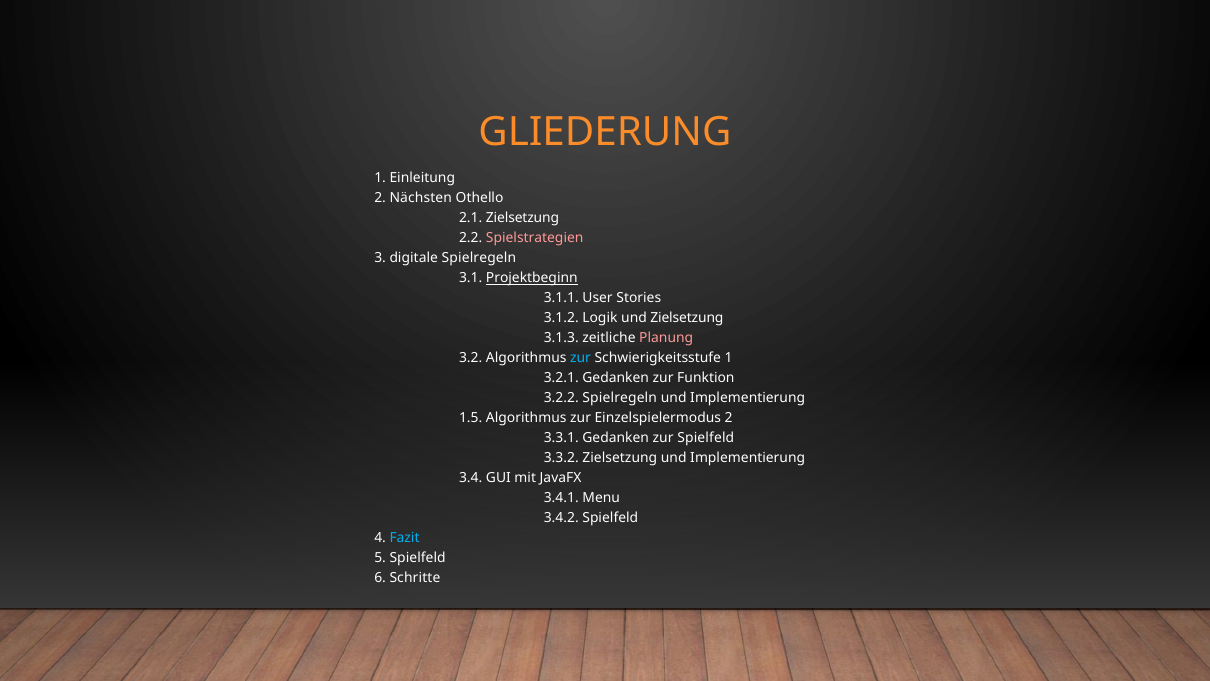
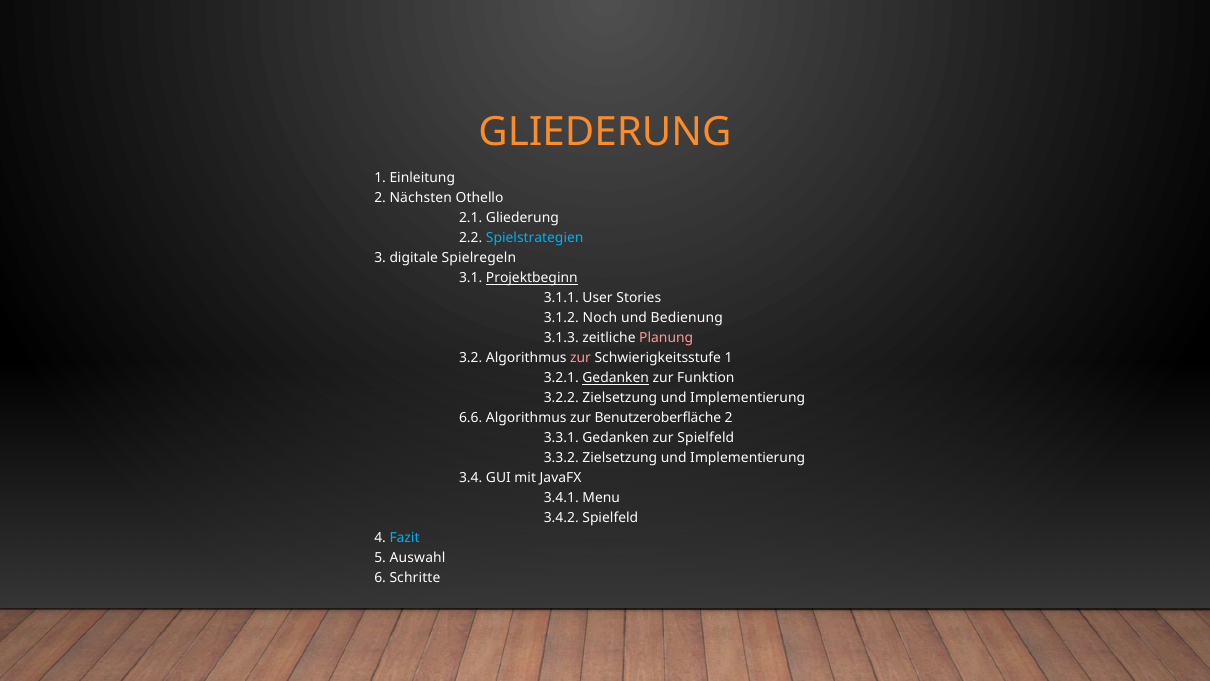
2.1 Zielsetzung: Zielsetzung -> Gliederung (522, 218)
Spielstrategien colour: pink -> light blue (535, 238)
Logik: Logik -> Noch (600, 318)
und Zielsetzung: Zielsetzung -> Bedienung (687, 318)
zur colour: light blue -> pink (581, 358)
Gedanken underline: none -> present (616, 378)
3.2.2 Spielregeln: Spielregeln -> Zielsetzung (620, 398)
1.5: 1.5 -> 6.6 (471, 418)
Einzelspielermodus: Einzelspielermodus -> Benutzeroberfläche (658, 418)
5 Spielfeld: Spielfeld -> Auswahl (418, 558)
